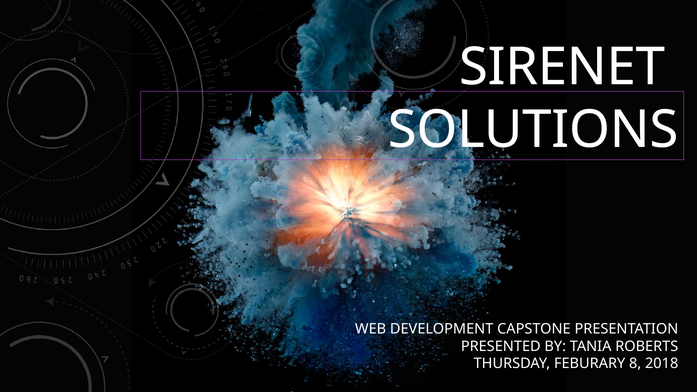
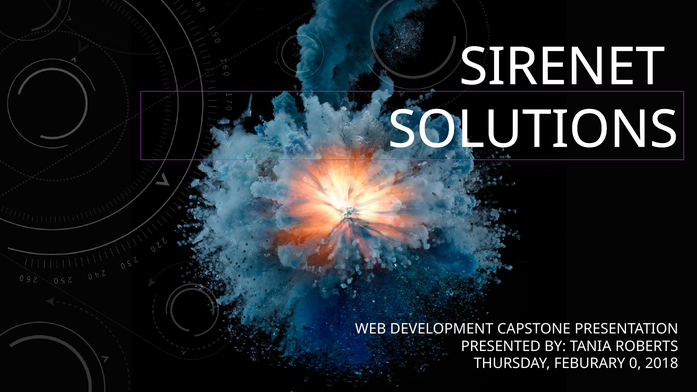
8: 8 -> 0 (635, 364)
